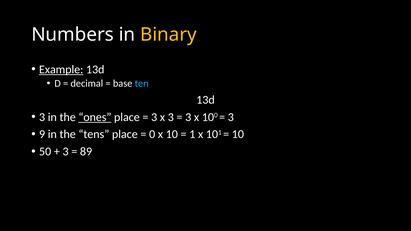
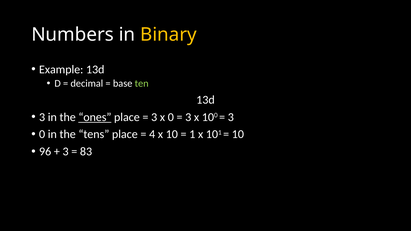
Example underline: present -> none (61, 69)
ten colour: light blue -> light green (142, 84)
x 3: 3 -> 0 (171, 117)
9: 9 -> 0 (42, 134)
0: 0 -> 4 (152, 134)
50: 50 -> 96 (45, 152)
89: 89 -> 83 (86, 152)
